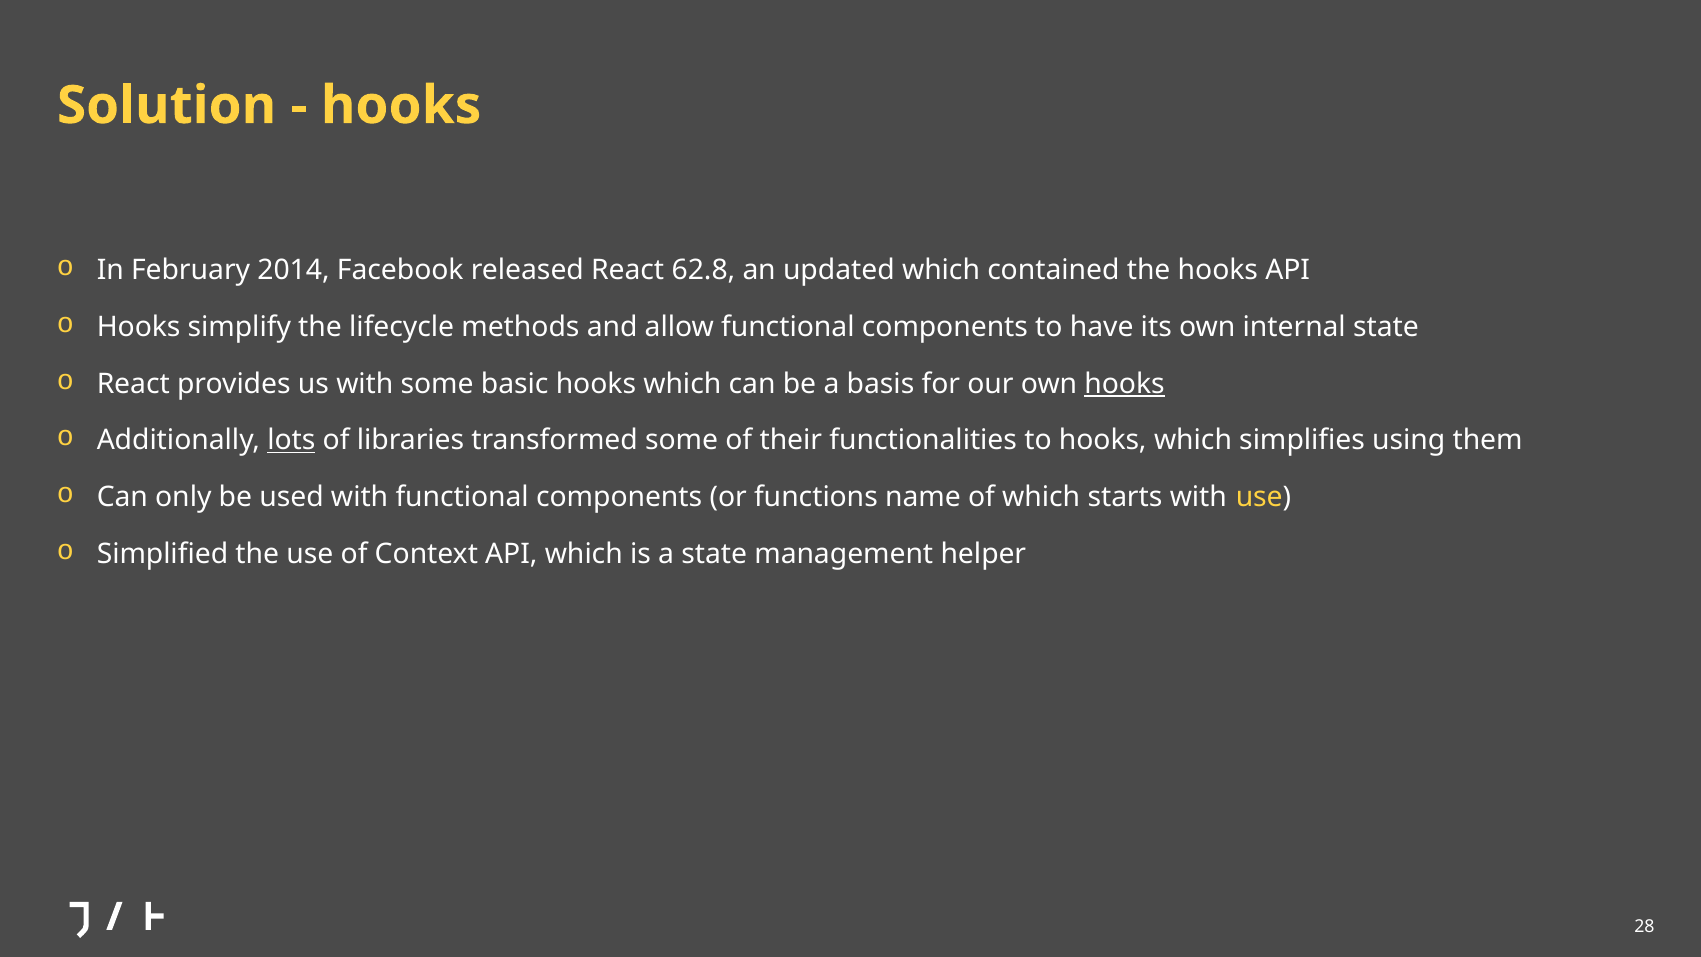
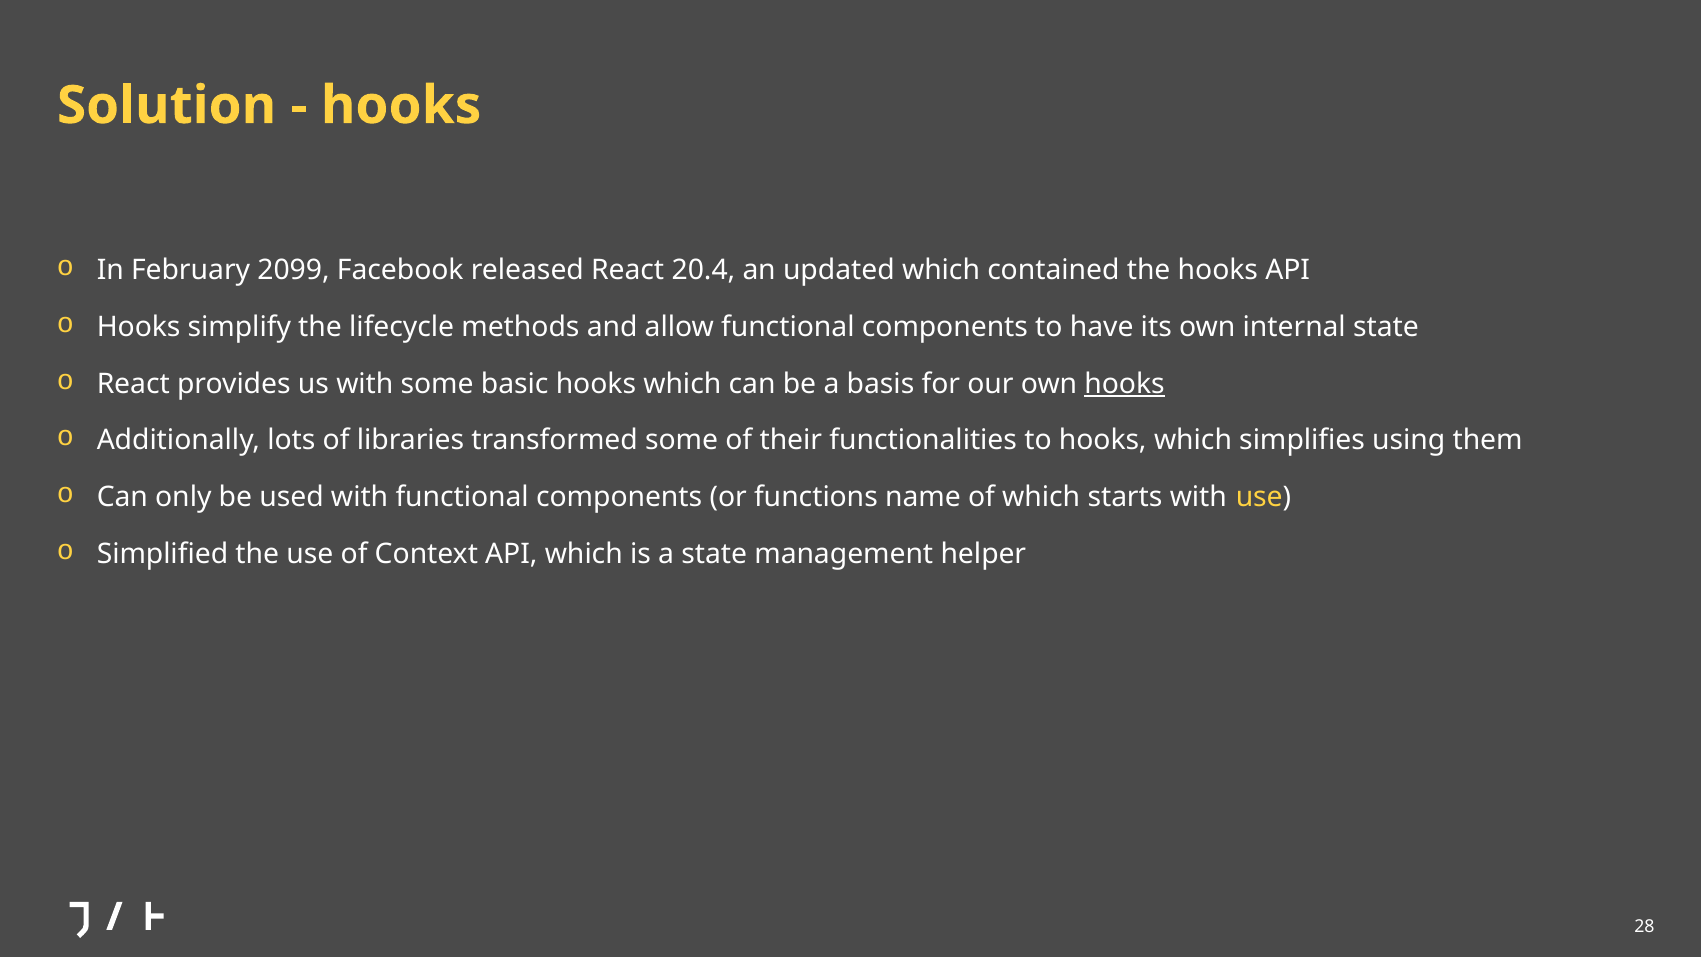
2014: 2014 -> 2099 (294, 270)
62.8: 62.8 -> 20.4 (703, 270)
lots underline: present -> none (291, 440)
